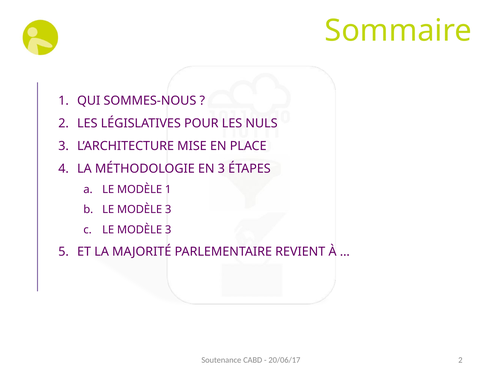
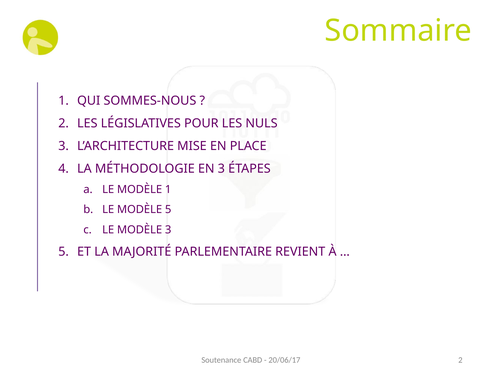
3: 3 -> 5 (168, 209)
